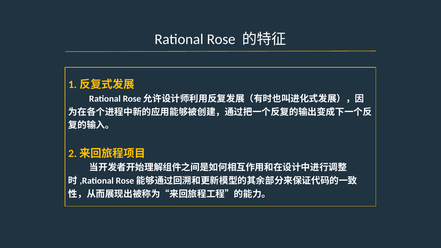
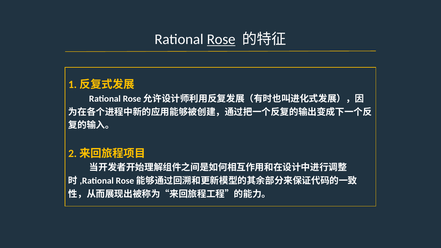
Rose underline: none -> present (221, 39)
